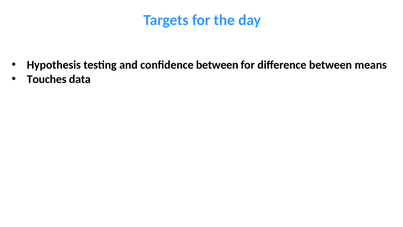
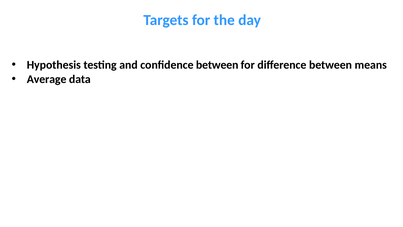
Touches: Touches -> Average (47, 79)
